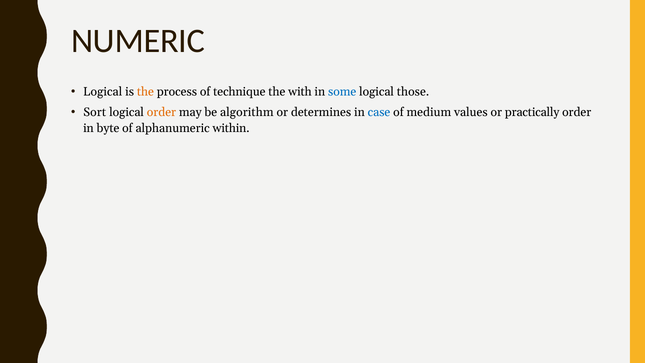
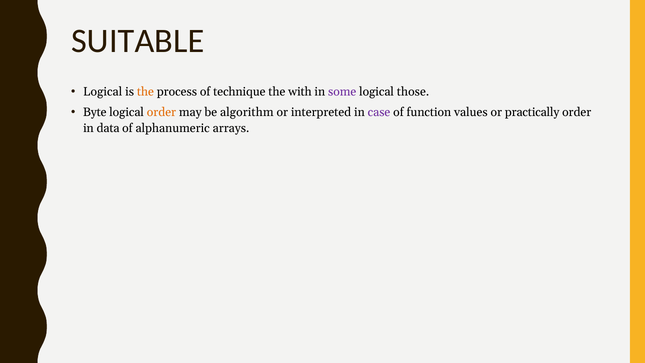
NUMERIC: NUMERIC -> SUITABLE (138, 41)
some colour: blue -> purple (342, 92)
Sort: Sort -> Byte (95, 112)
determines: determines -> interpreted (321, 112)
case colour: blue -> purple (379, 112)
medium: medium -> function (429, 112)
byte: byte -> data (108, 128)
within: within -> arrays (231, 128)
